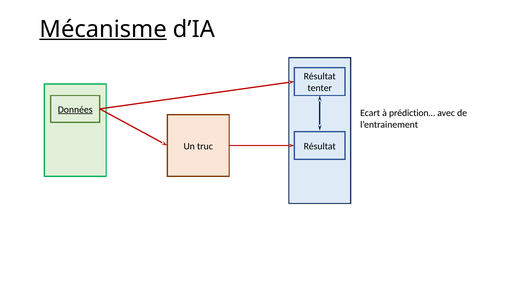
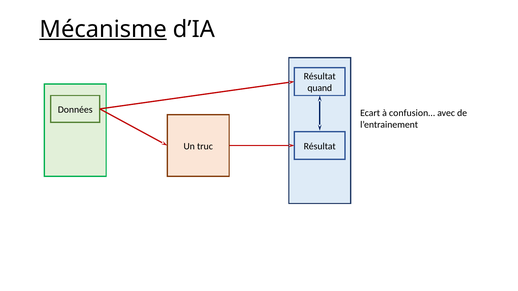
tenter: tenter -> quand (320, 88)
Données underline: present -> none (75, 110)
prédiction…: prédiction… -> confusion… (412, 113)
